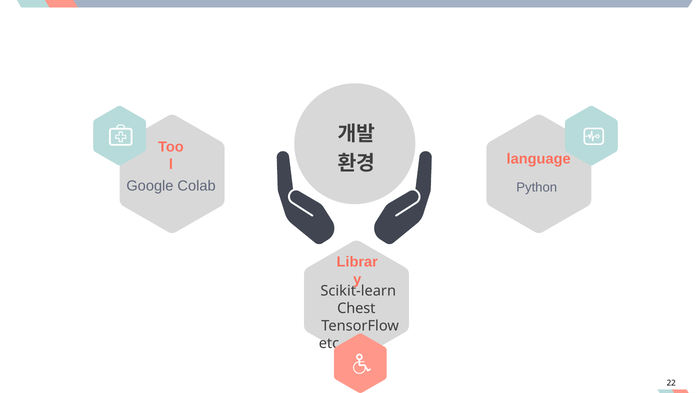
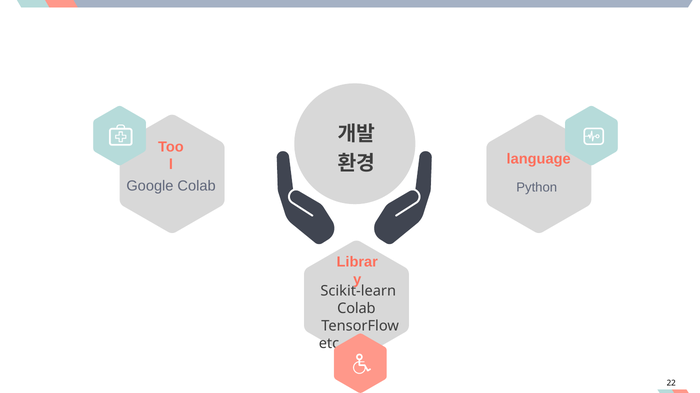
Chest: Chest -> Colab (356, 309)
